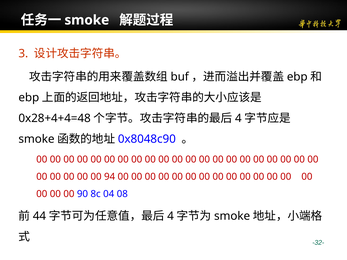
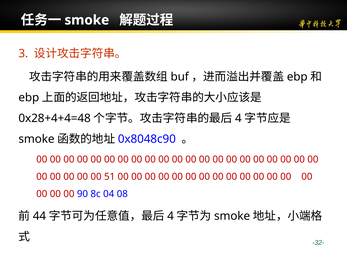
94: 94 -> 51 (110, 177)
